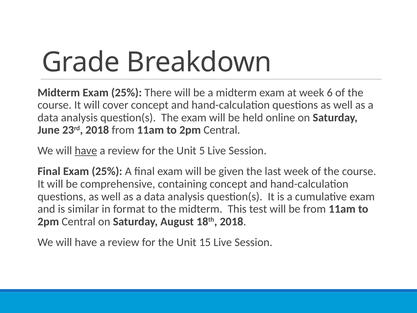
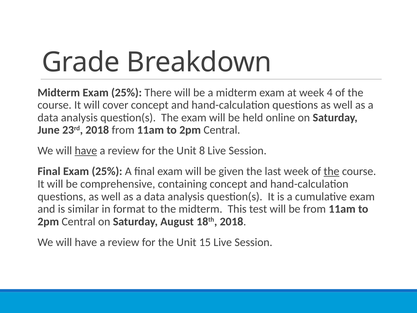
6: 6 -> 4 (330, 92)
5: 5 -> 8 (202, 151)
the underline: none -> present (332, 171)
